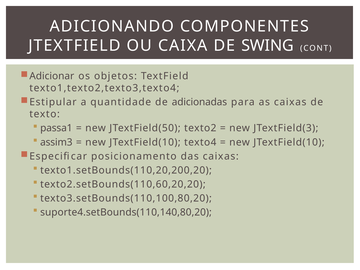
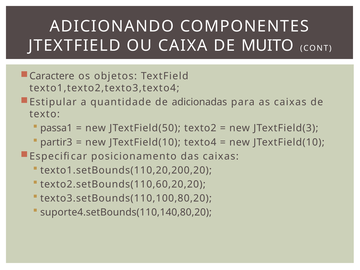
SWING: SWING -> MUITO (267, 45)
Adicionar: Adicionar -> Caractere (52, 76)
assim3: assim3 -> partir3 (56, 142)
